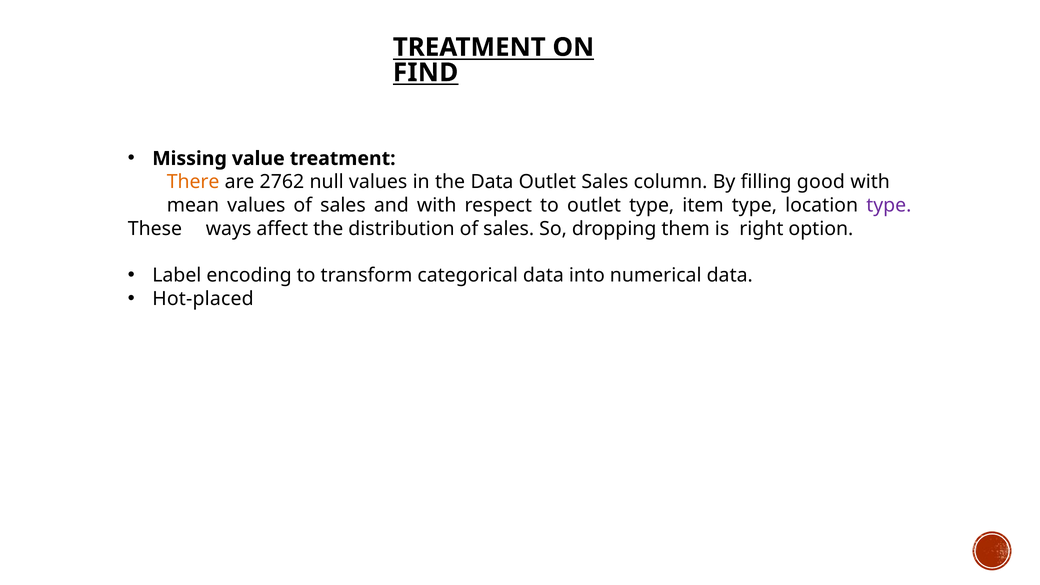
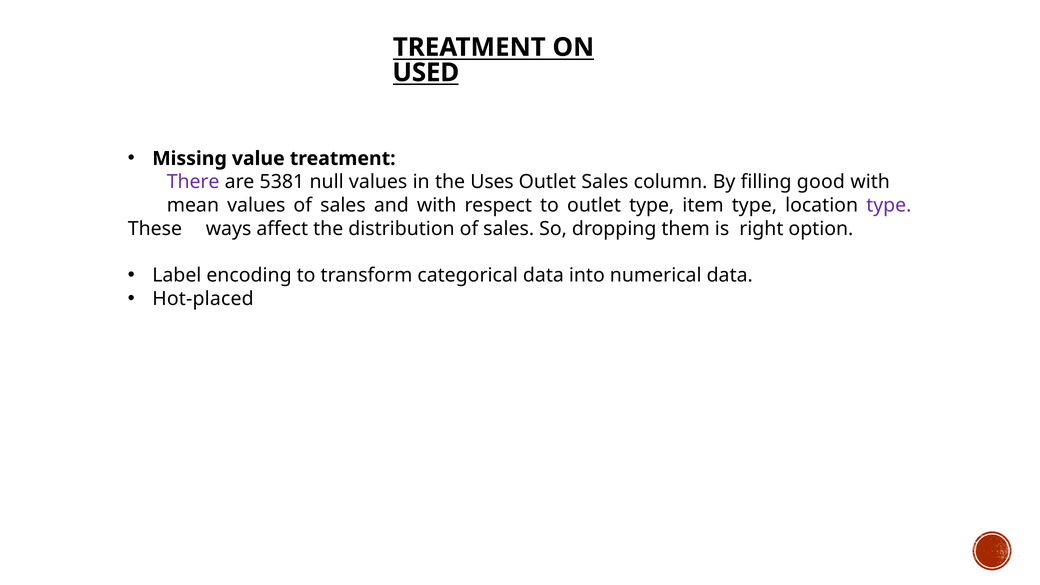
FIND: FIND -> USED (426, 73)
There colour: orange -> purple (193, 182)
2762: 2762 -> 5381 (282, 182)
the Data: Data -> Uses (492, 182)
